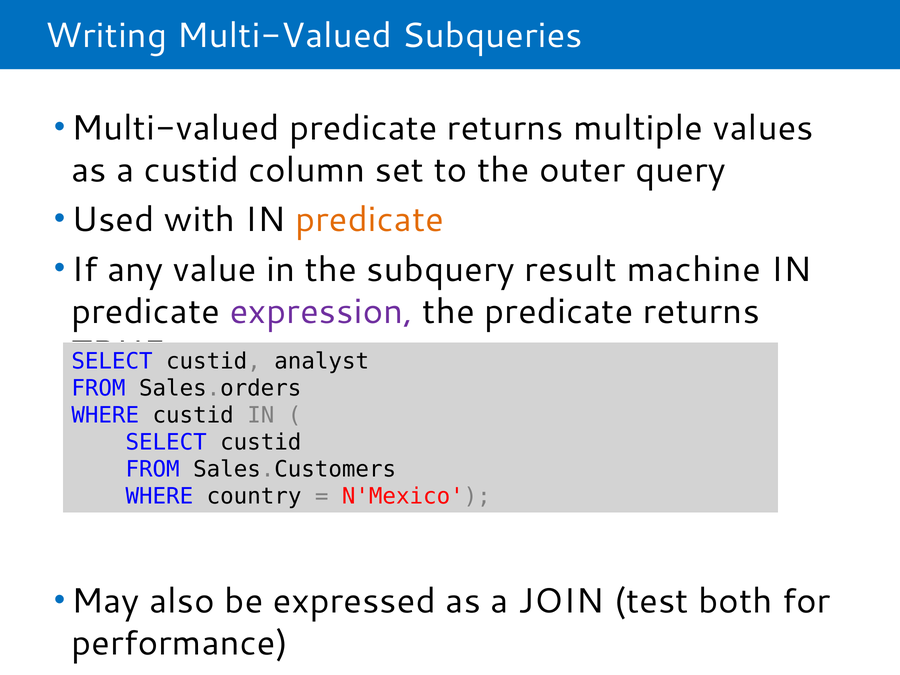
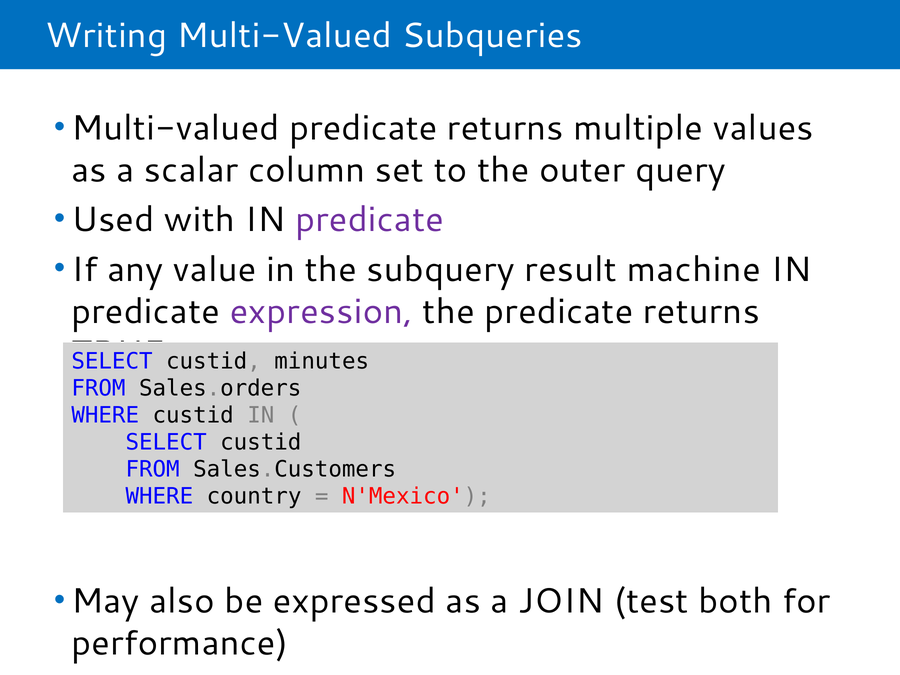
a custid: custid -> scalar (191, 170)
predicate colour: orange -> purple (370, 220)
analyst: analyst -> minutes (322, 362)
